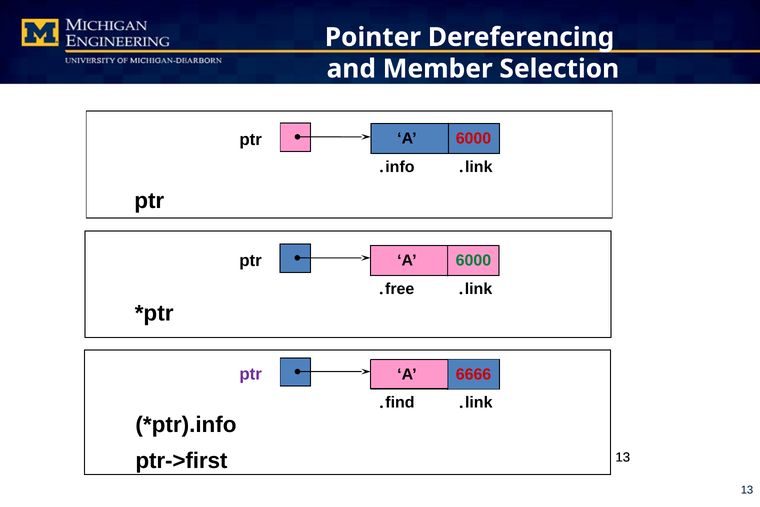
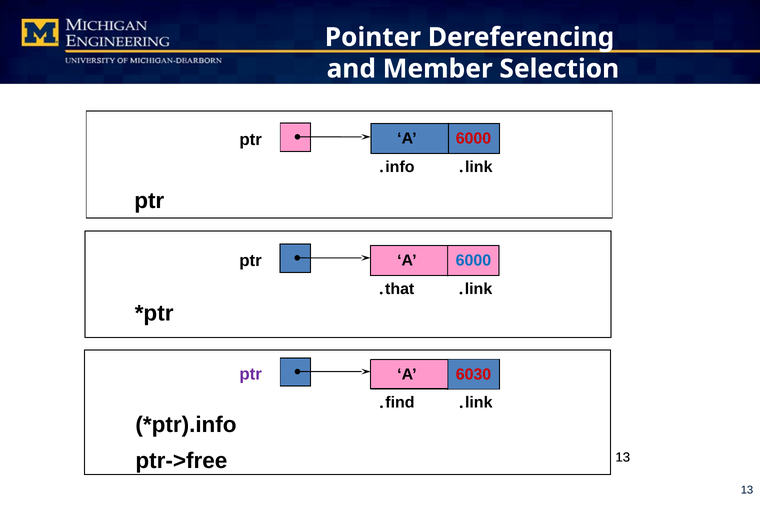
6000 colour: green -> blue (473, 260)
free: free -> that (400, 289)
6666: 6666 -> 6030 (474, 374)
ptr->first: ptr->first -> ptr->free (181, 460)
